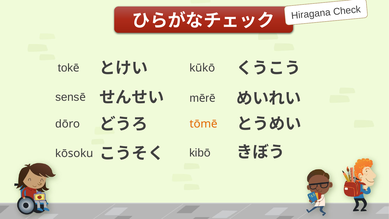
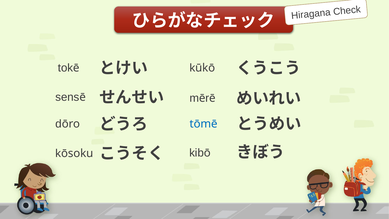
tōmē colour: orange -> blue (204, 124)
